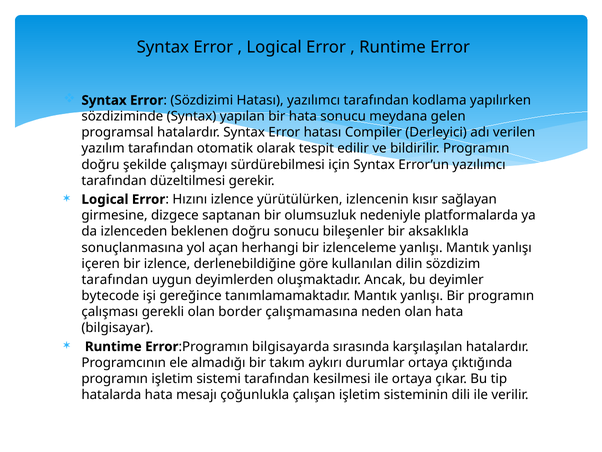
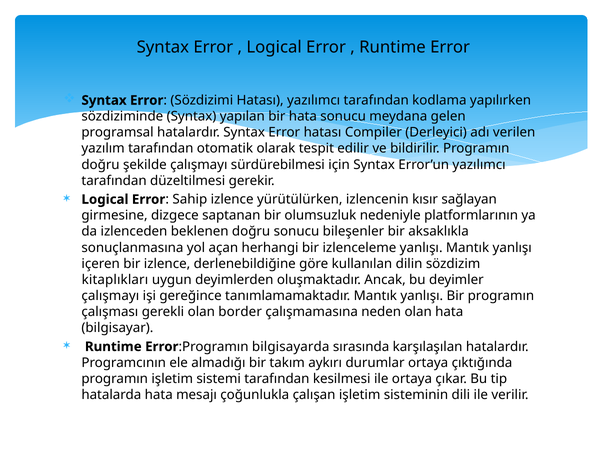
Hızını: Hızını -> Sahip (190, 199)
platformalarda: platformalarda -> platformlarının (471, 215)
tarafından: tarafından -> kitaplıkları (115, 279)
bytecode: bytecode -> çalışmayı (110, 295)
